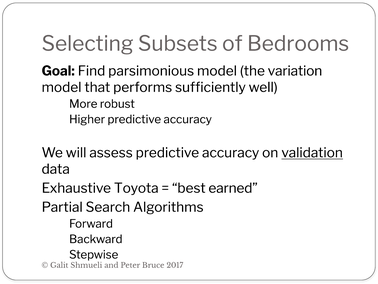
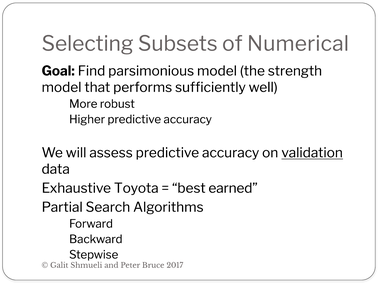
Bedrooms: Bedrooms -> Numerical (298, 44)
variation: variation -> strength (295, 71)
